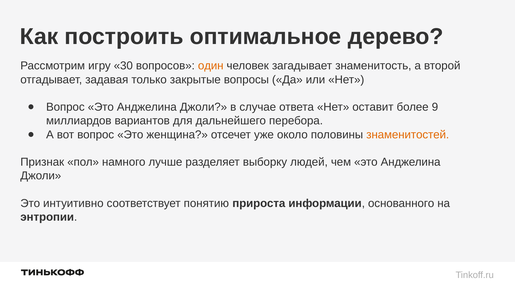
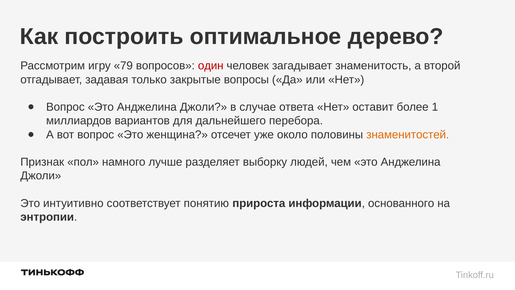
30: 30 -> 79 (123, 66)
один colour: orange -> red (211, 66)
9: 9 -> 1 (435, 107)
